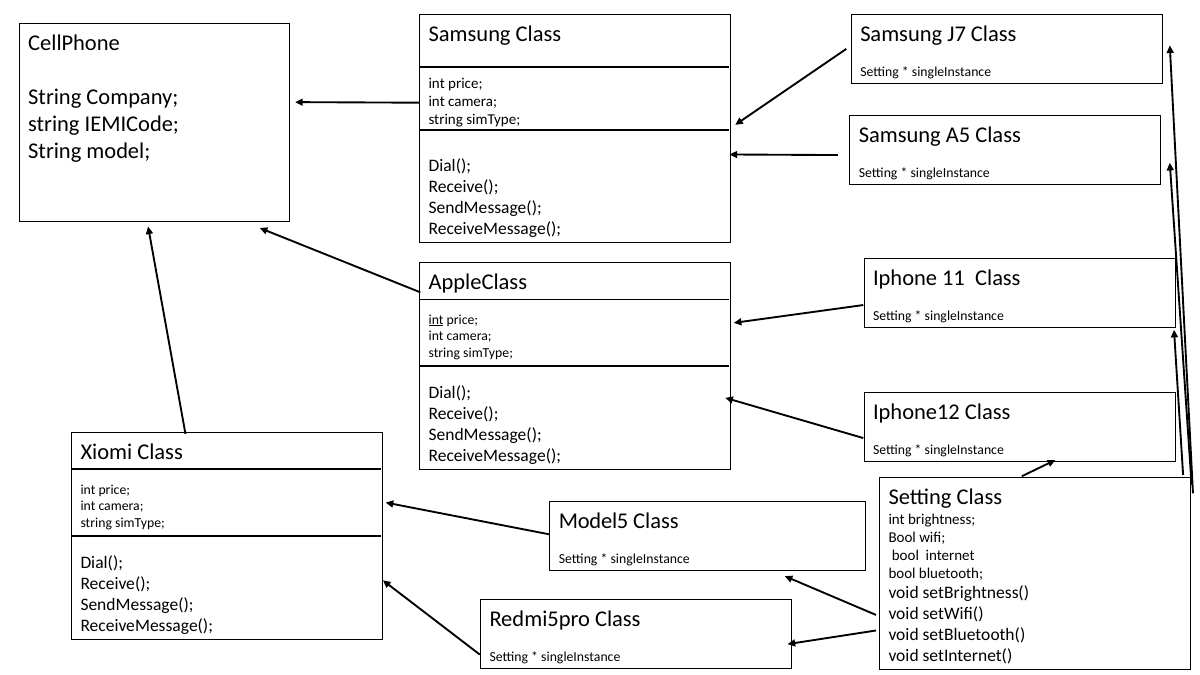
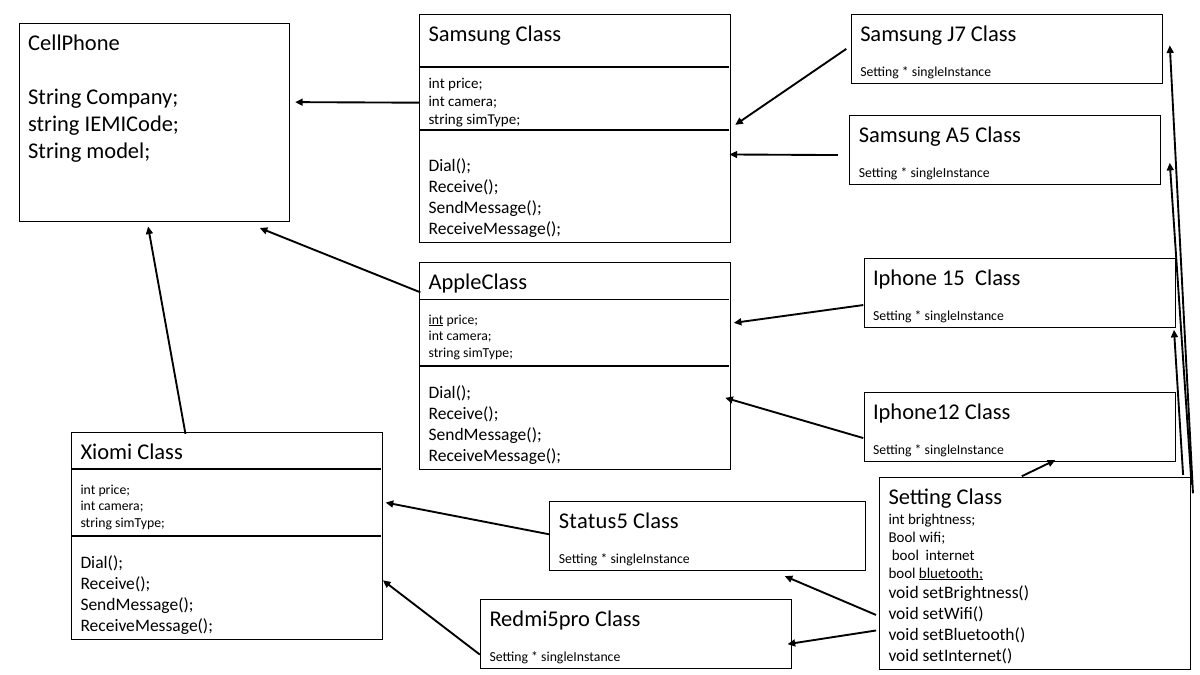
11: 11 -> 15 (953, 278)
Model5: Model5 -> Status5 (593, 521)
bluetooth underline: none -> present (951, 573)
